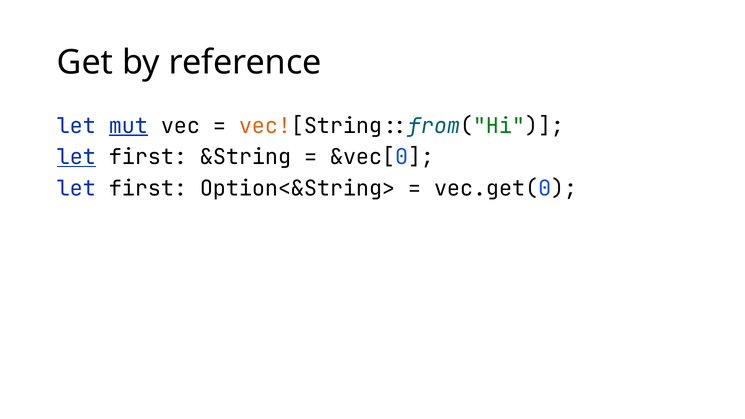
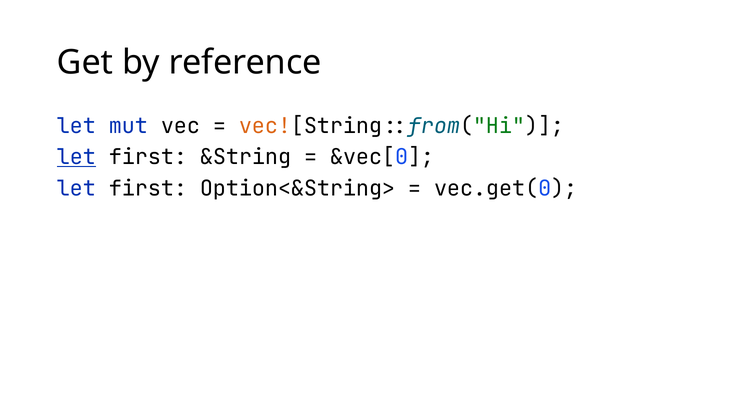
mut underline: present -> none (128, 126)
